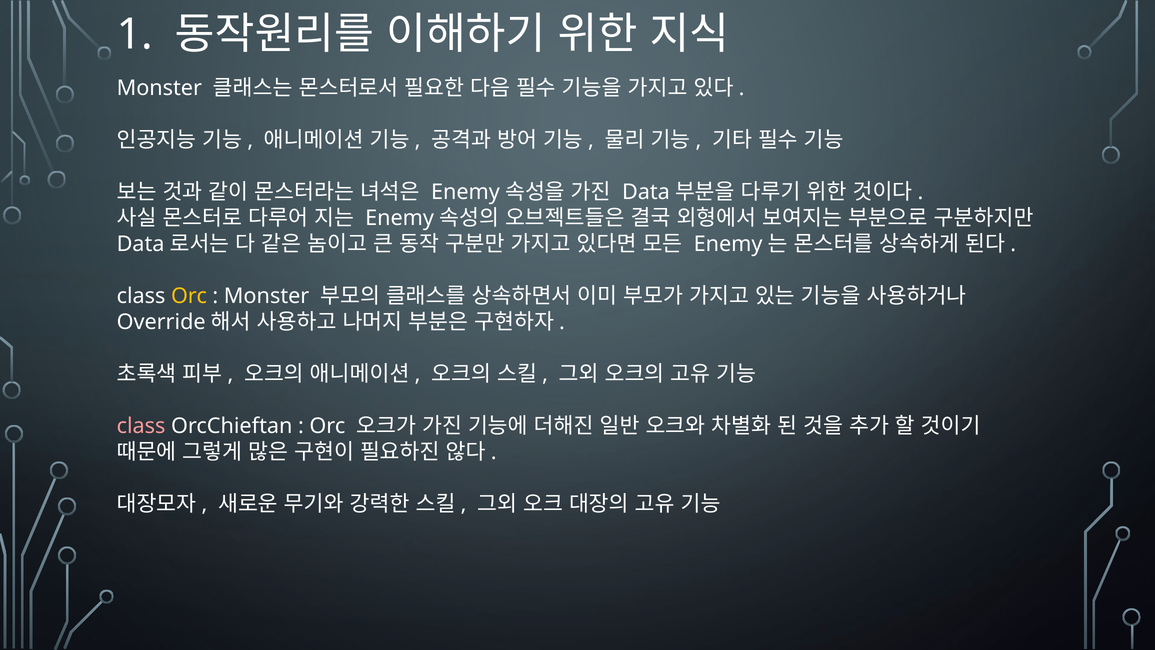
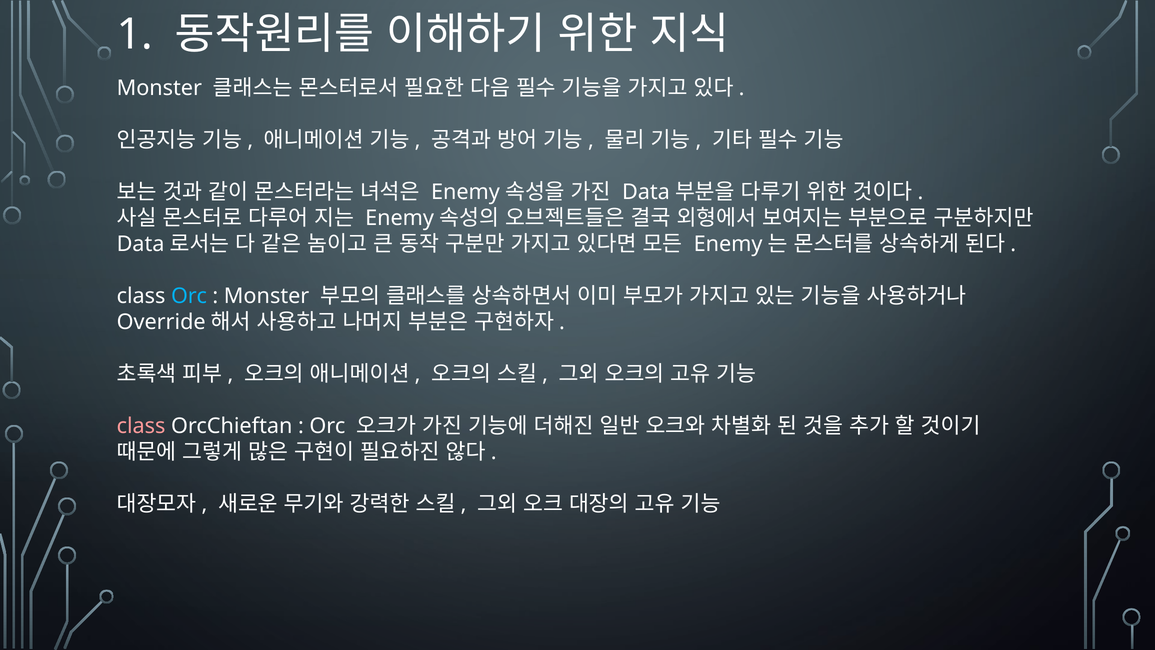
Orc colour: yellow -> light blue (189, 296)
